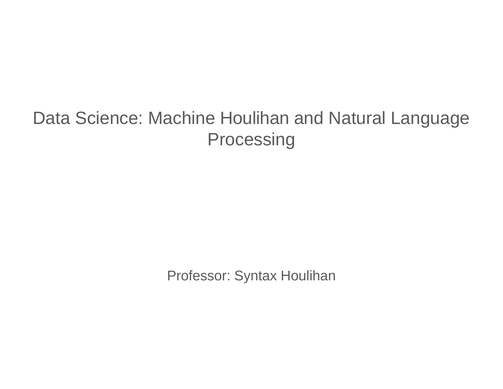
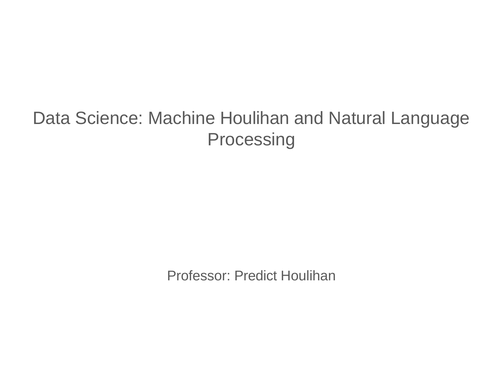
Syntax: Syntax -> Predict (256, 276)
